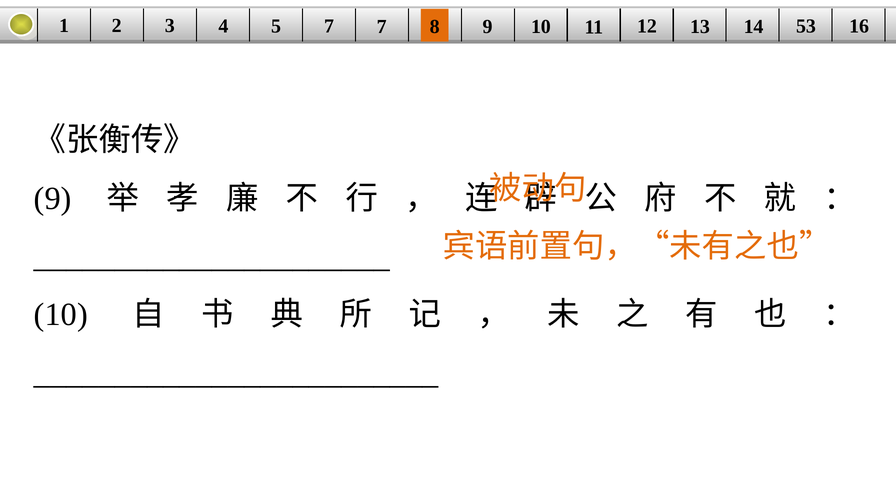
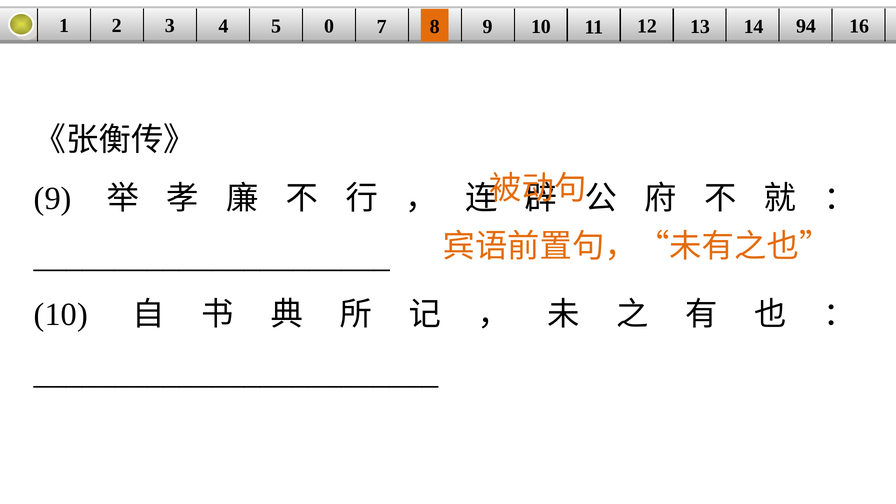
5 7: 7 -> 0 (329, 26)
53: 53 -> 94 (806, 26)
